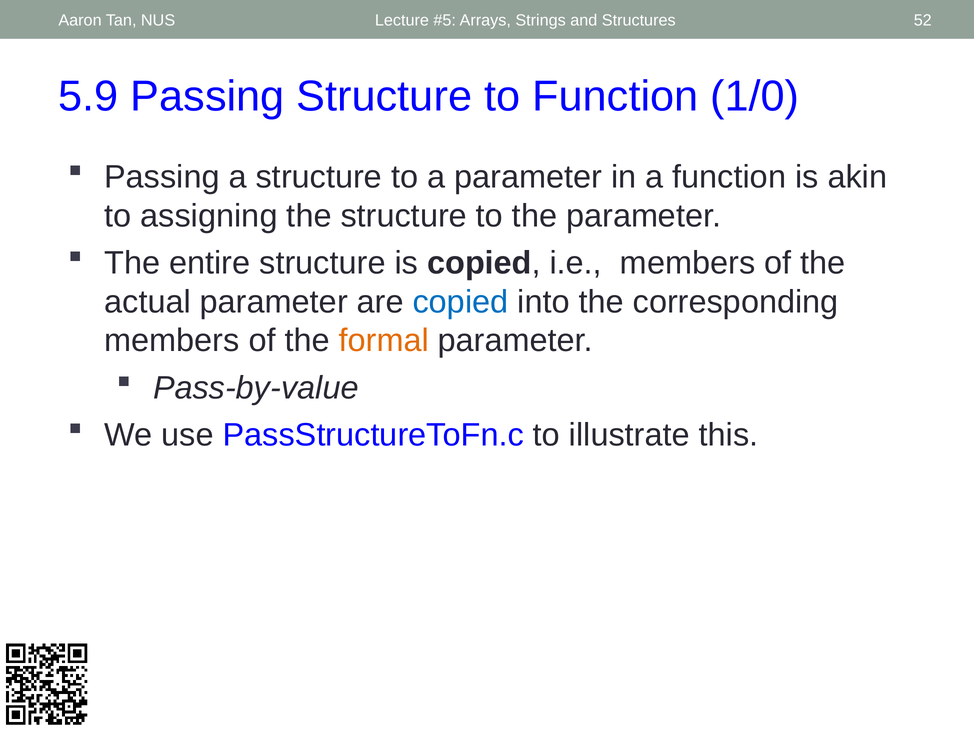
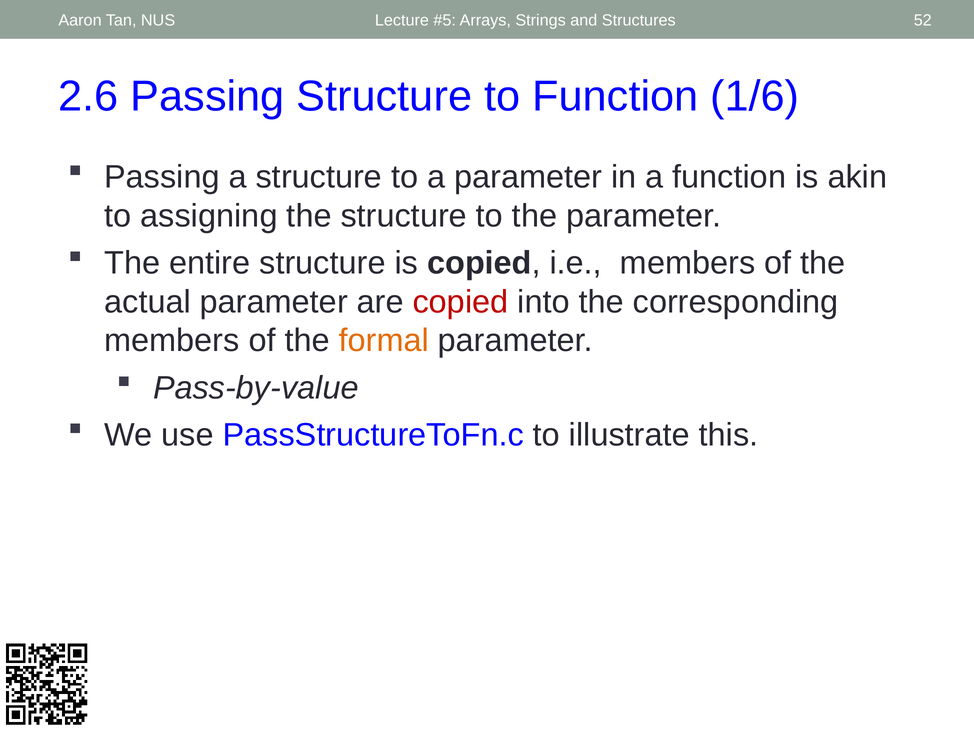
5.9: 5.9 -> 2.6 (88, 96)
1/0: 1/0 -> 1/6 (755, 96)
copied colour: blue -> red (461, 302)
